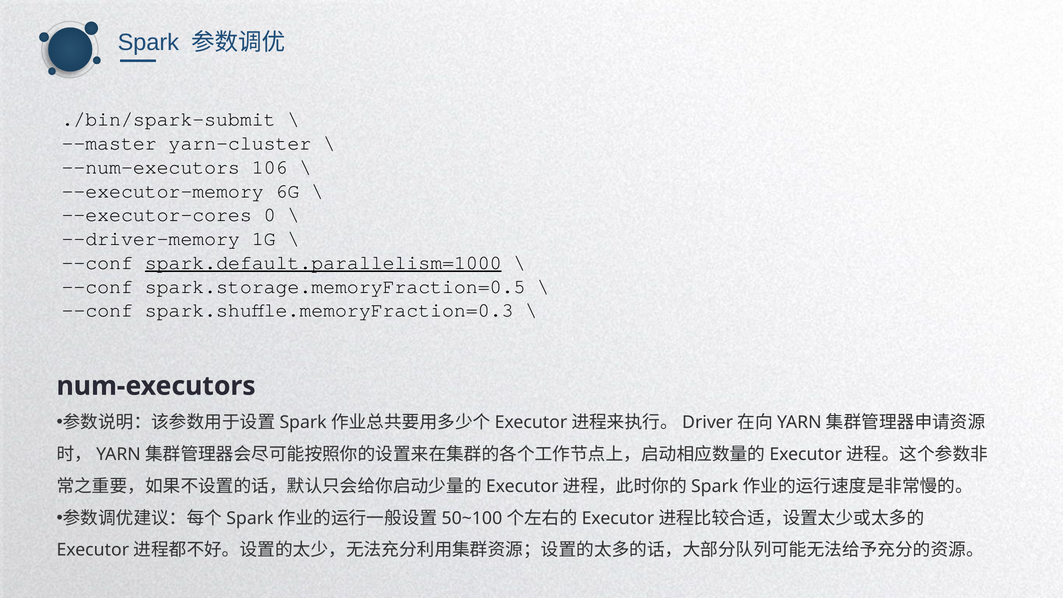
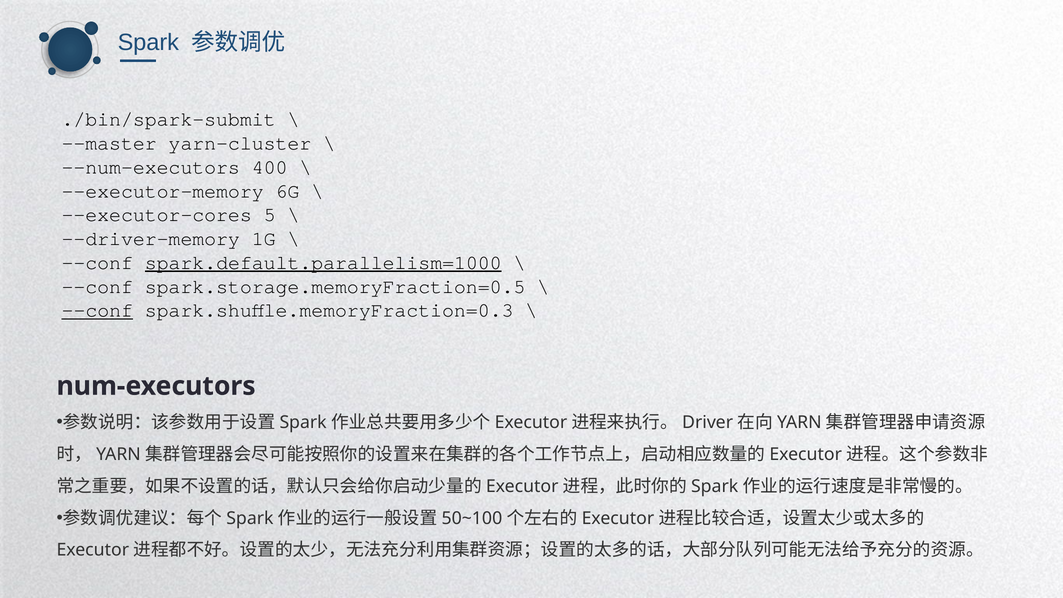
106: 106 -> 400 (270, 167)
0: 0 -> 5 (270, 215)
--conf underline: none -> present (97, 310)
